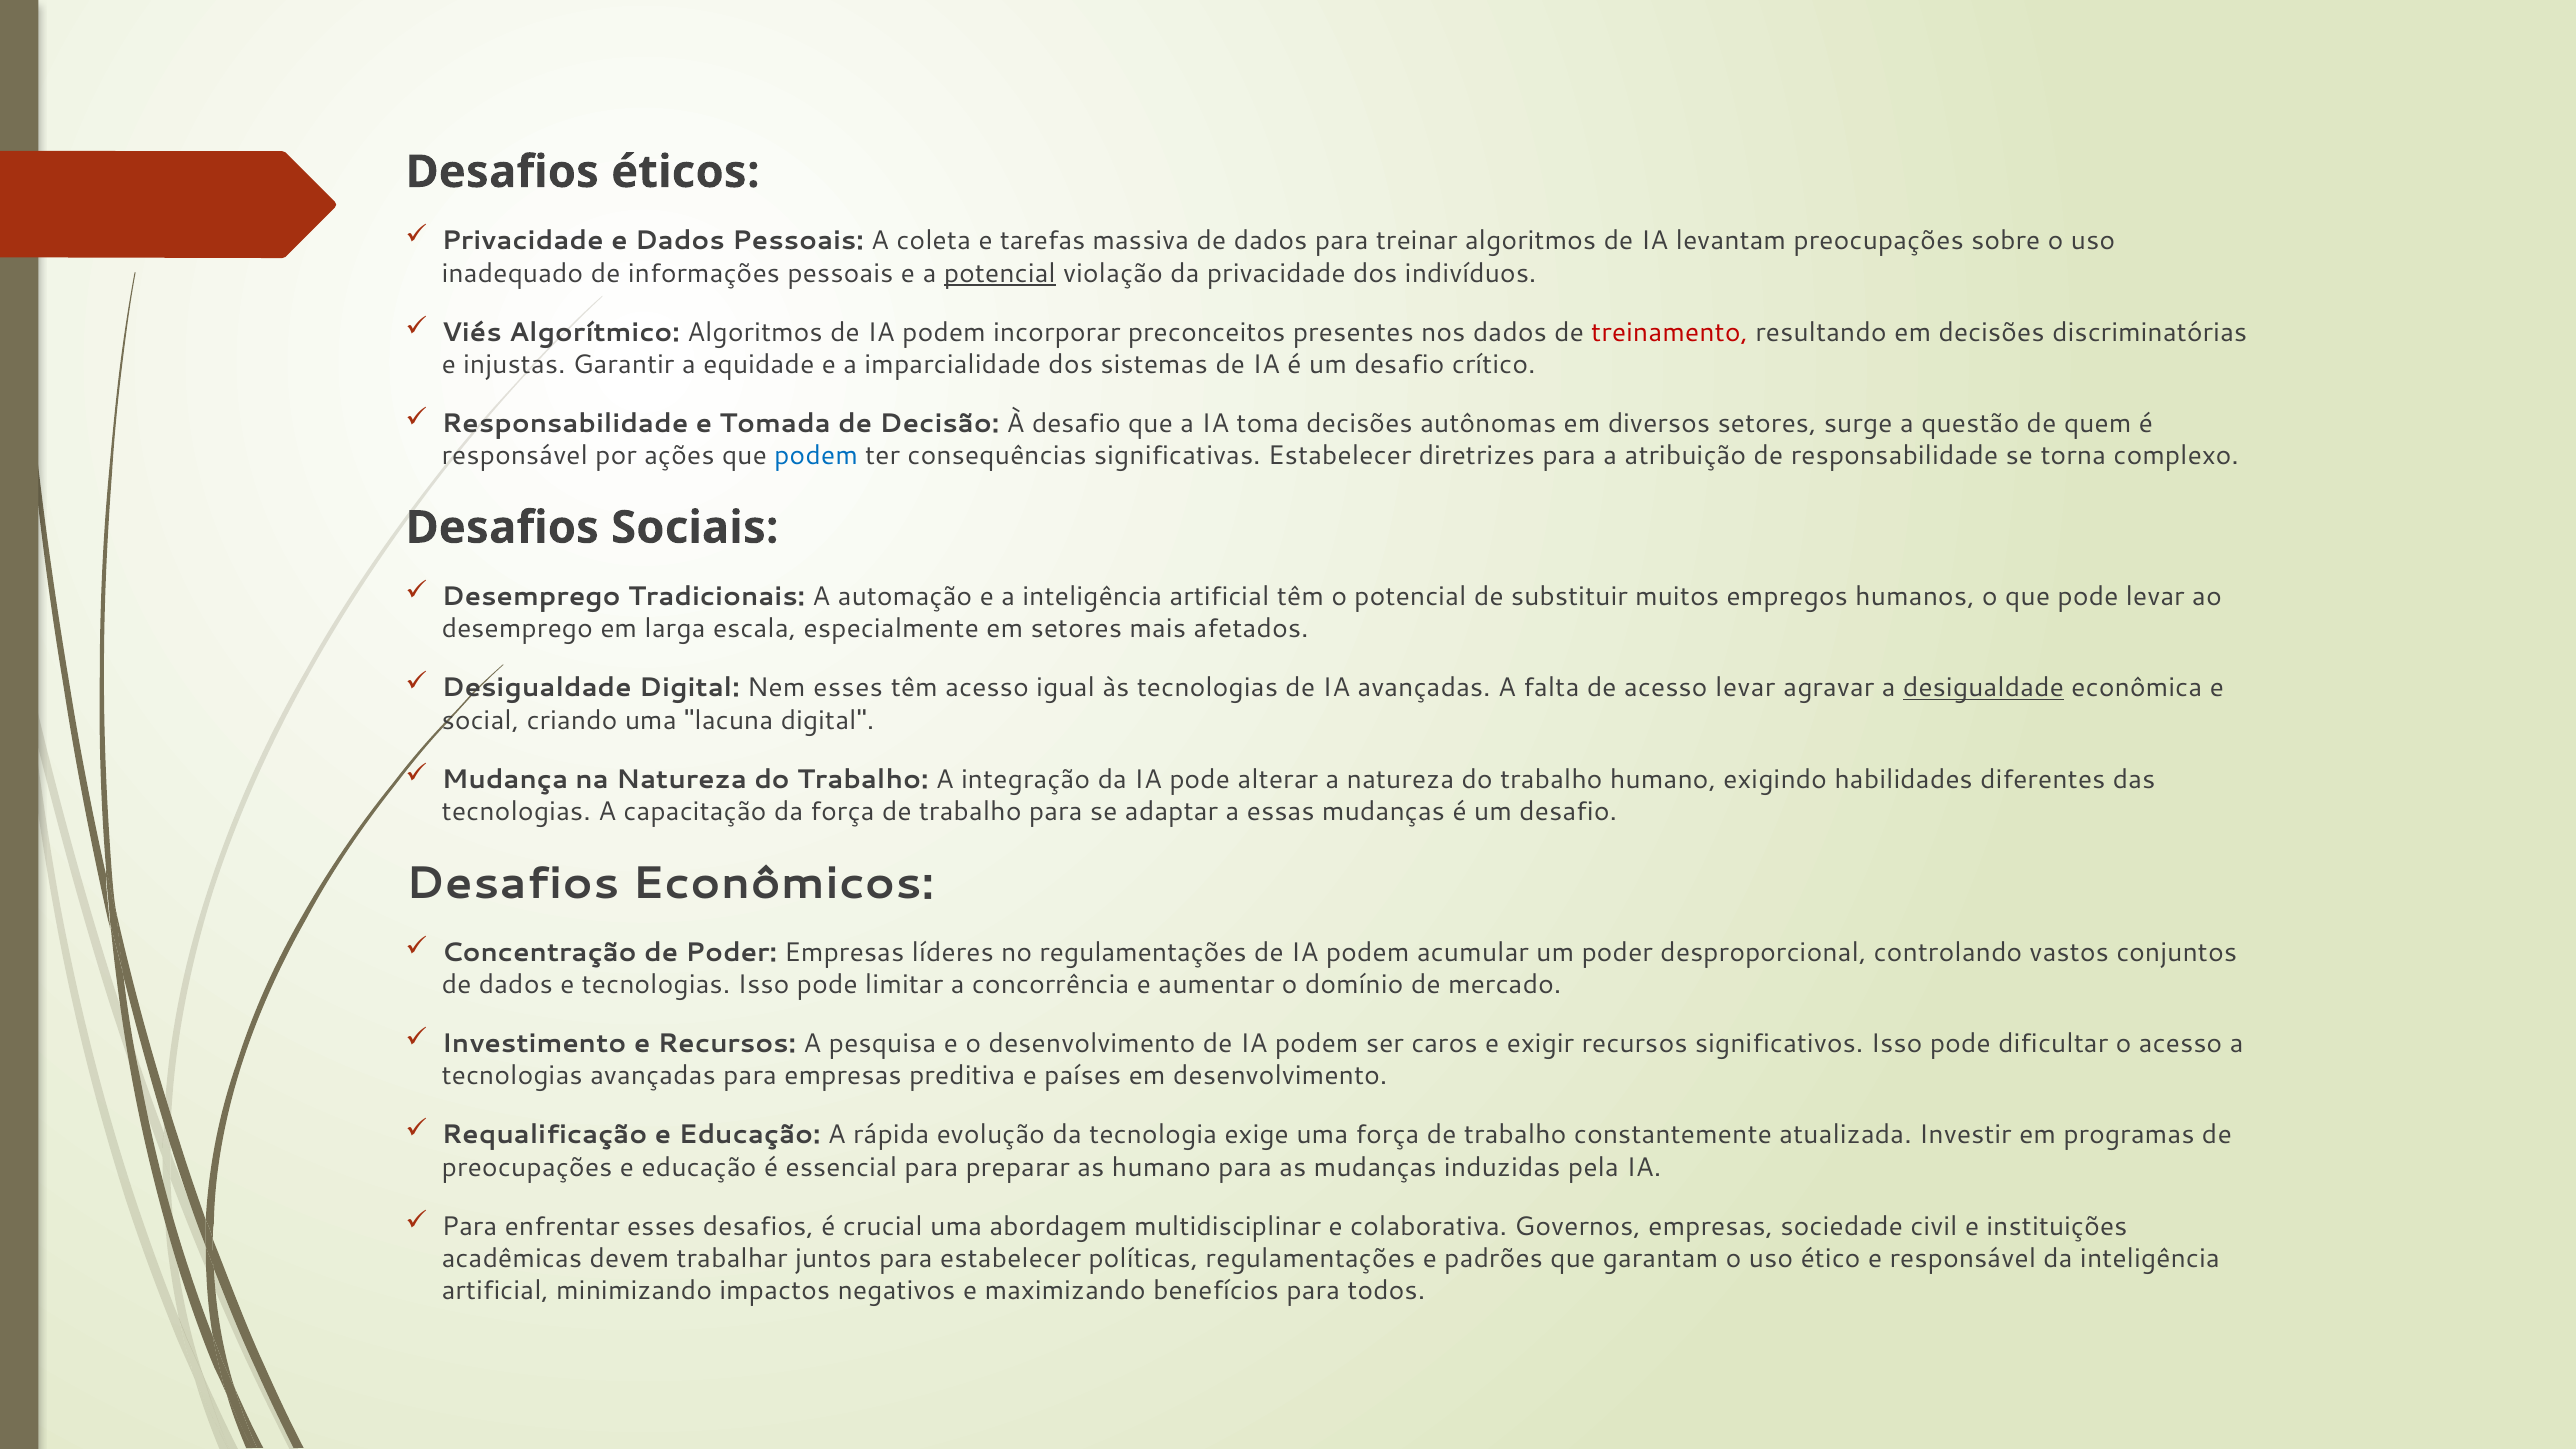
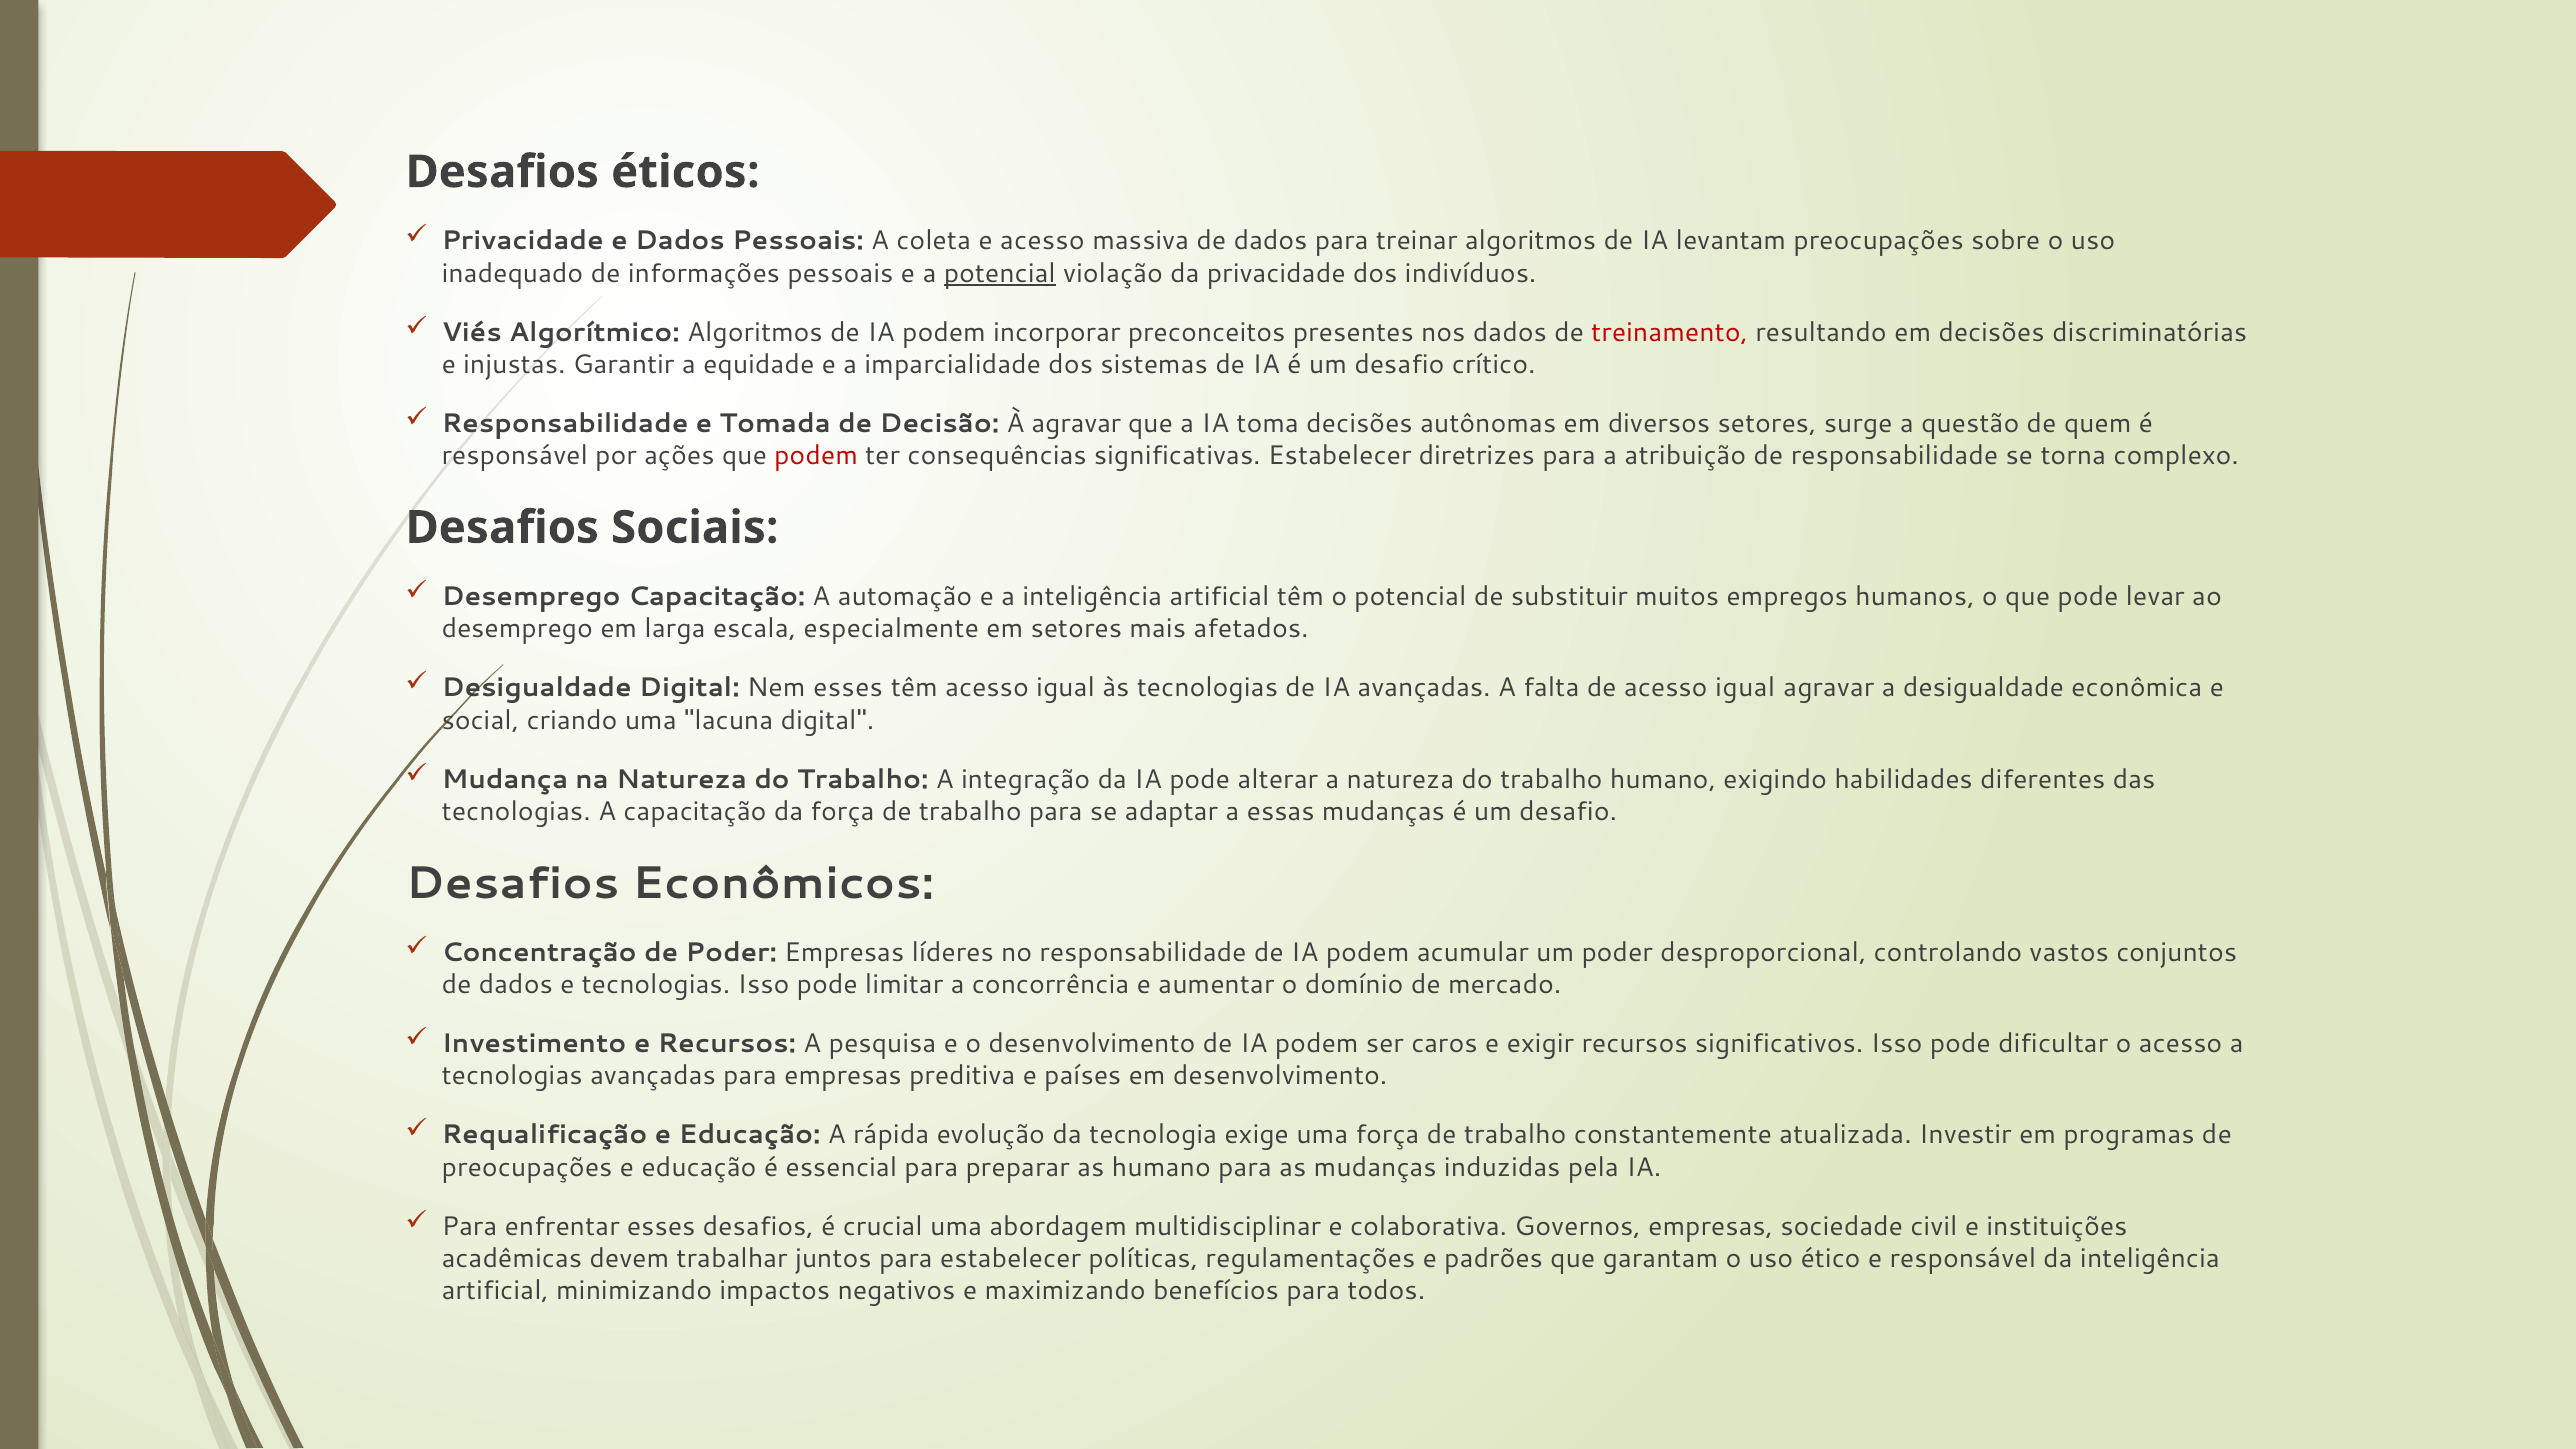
e tarefas: tarefas -> acesso (1042, 241)
À desafio: desafio -> agravar (1076, 424)
podem colour: blue -> red (816, 456)
Desemprego Tradicionais: Tradicionais -> Capacitação (717, 597)
de acesso levar: levar -> igual (1745, 688)
desigualdade underline: present -> none (1983, 688)
no regulamentações: regulamentações -> responsabilidade (1143, 952)
